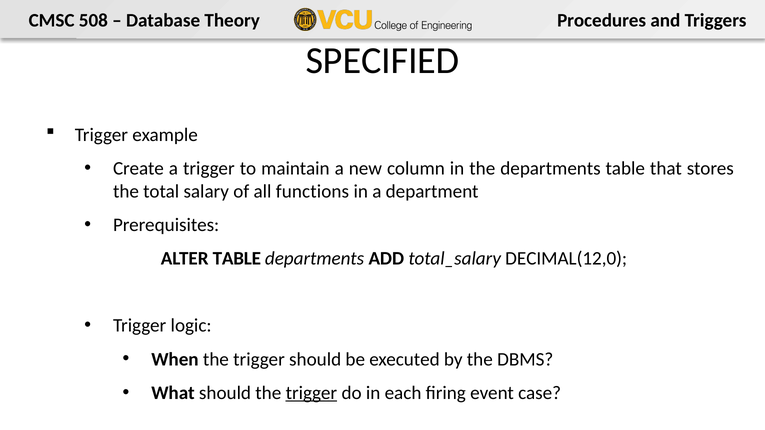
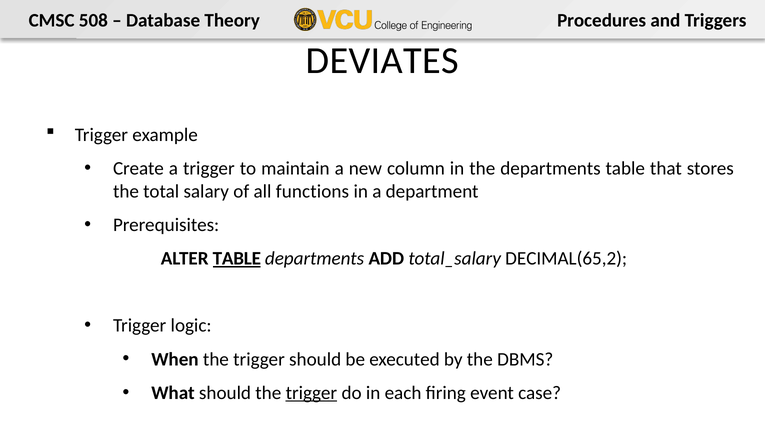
SPECIFIED: SPECIFIED -> DEVIATES (382, 61)
TABLE underline: none -> present (237, 259)
DECIMAL(12,0: DECIMAL(12,0 -> DECIMAL(65,2 (566, 259)
